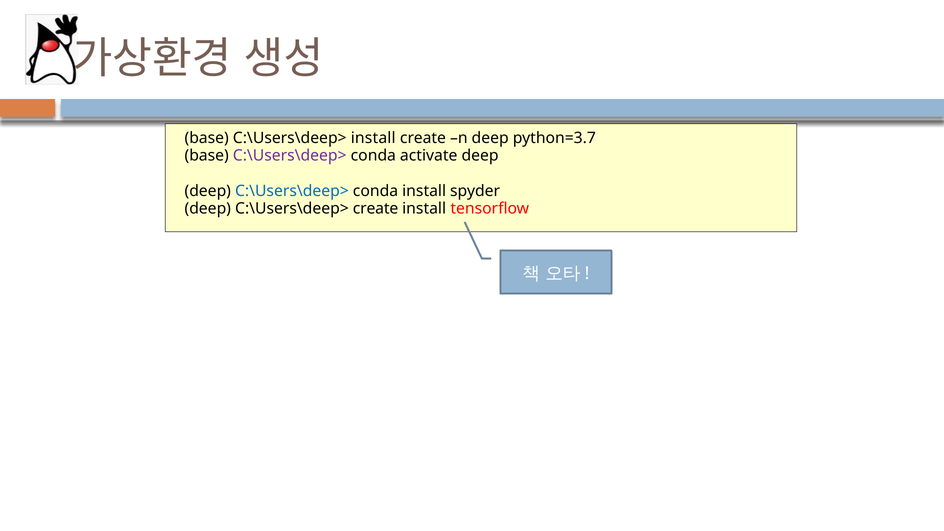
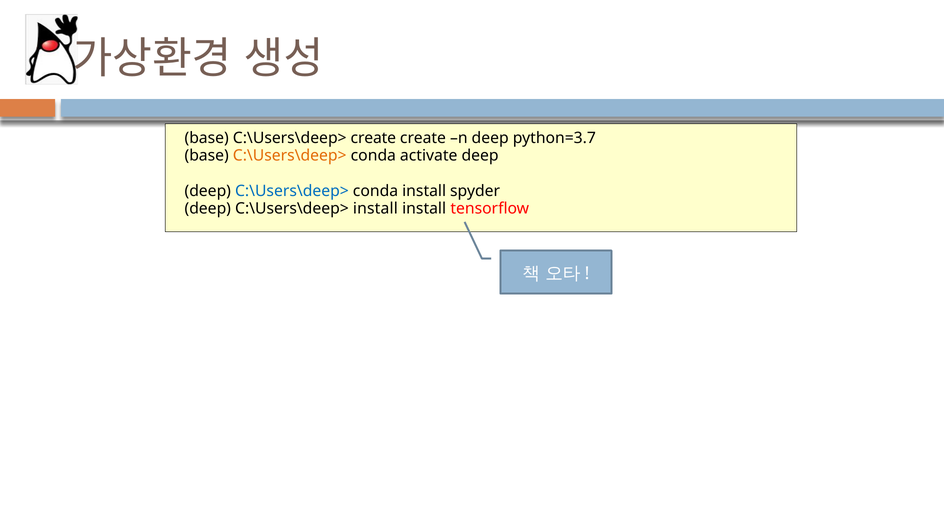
C:\Users\deep> install: install -> create (373, 138)
C:\Users\deep> colour: purple -> orange (290, 156)
C:\Users\deep> create: create -> install (375, 209)
